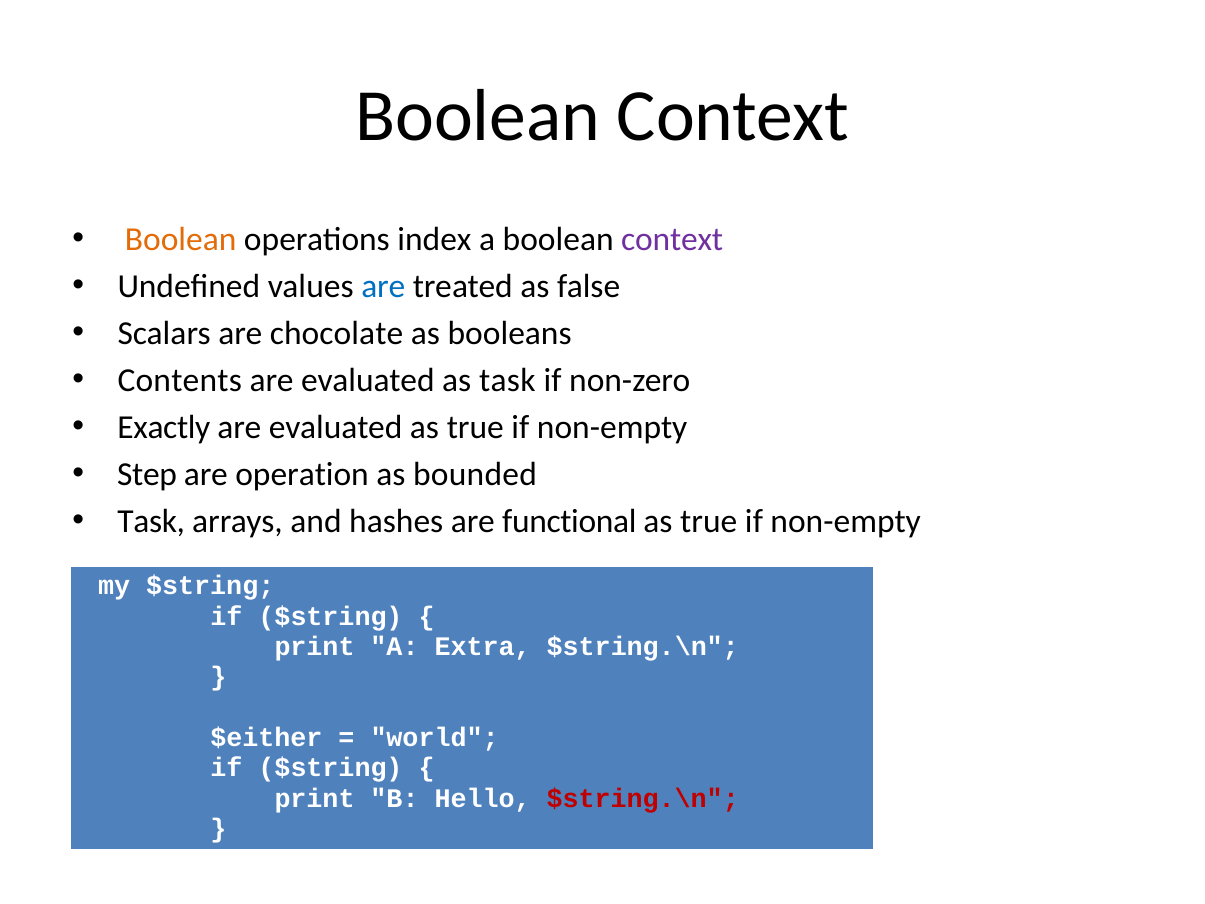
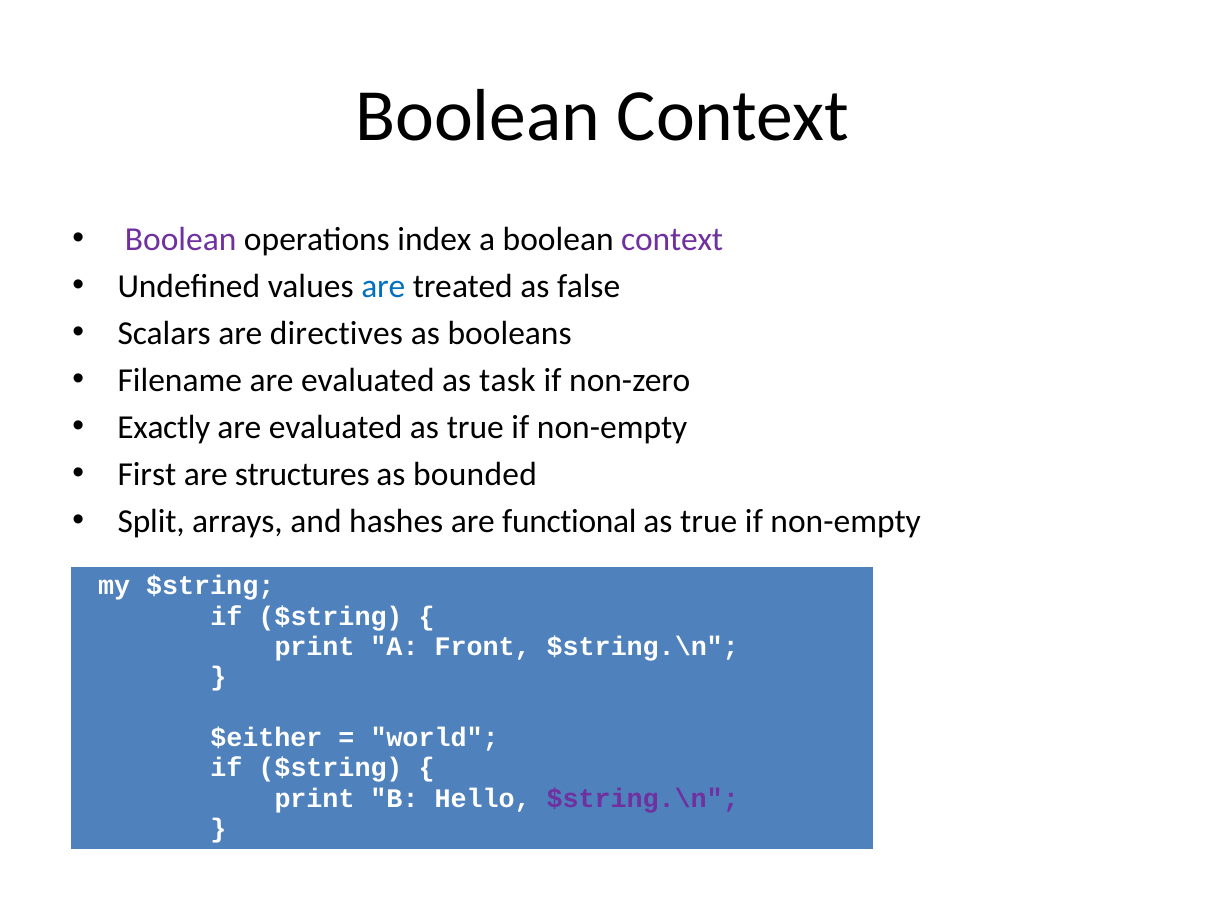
Boolean colour: orange -> purple (181, 239)
chocolate: chocolate -> directives (336, 333)
Contents: Contents -> Filename (180, 380)
Step: Step -> First (147, 474)
operation: operation -> structures (302, 474)
Task: Task -> Split (151, 521)
Extra: Extra -> Front (483, 646)
$string.\n colour: red -> purple (643, 798)
